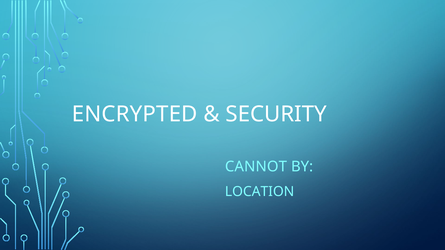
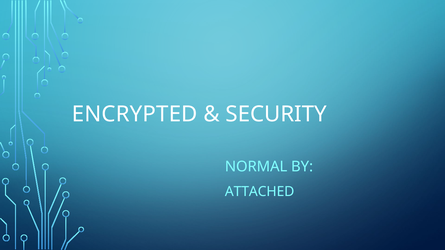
CANNOT: CANNOT -> NORMAL (256, 167)
LOCATION: LOCATION -> ATTACHED (260, 192)
